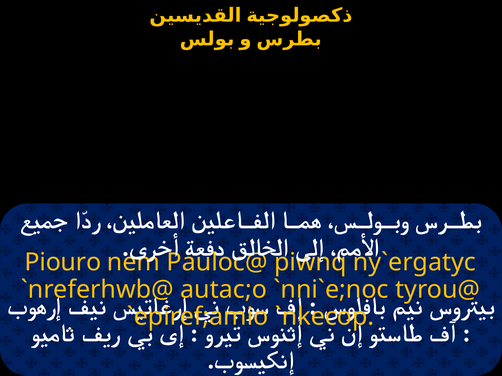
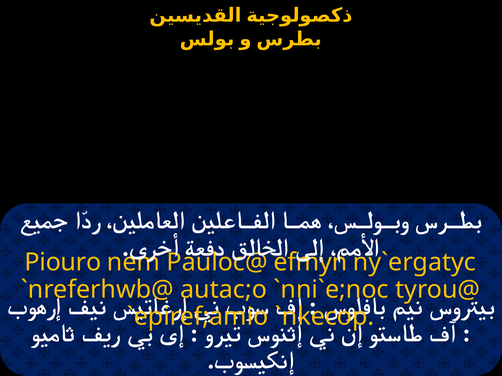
piwnq: piwnq -> efmyn (310, 263)
